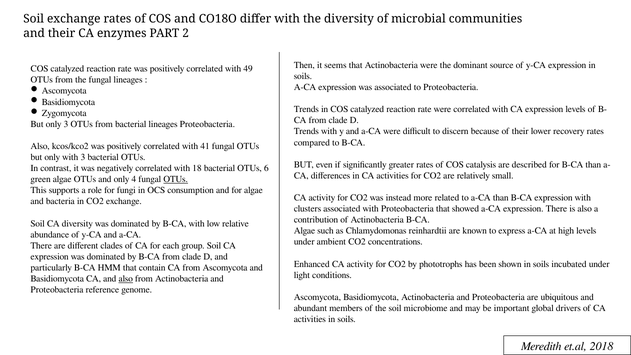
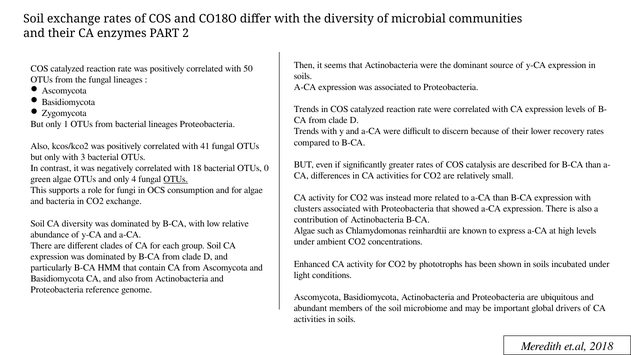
49: 49 -> 50 (248, 69)
only 3: 3 -> 1 (66, 124)
6: 6 -> 0 (266, 168)
also underline: present -> none (126, 279)
